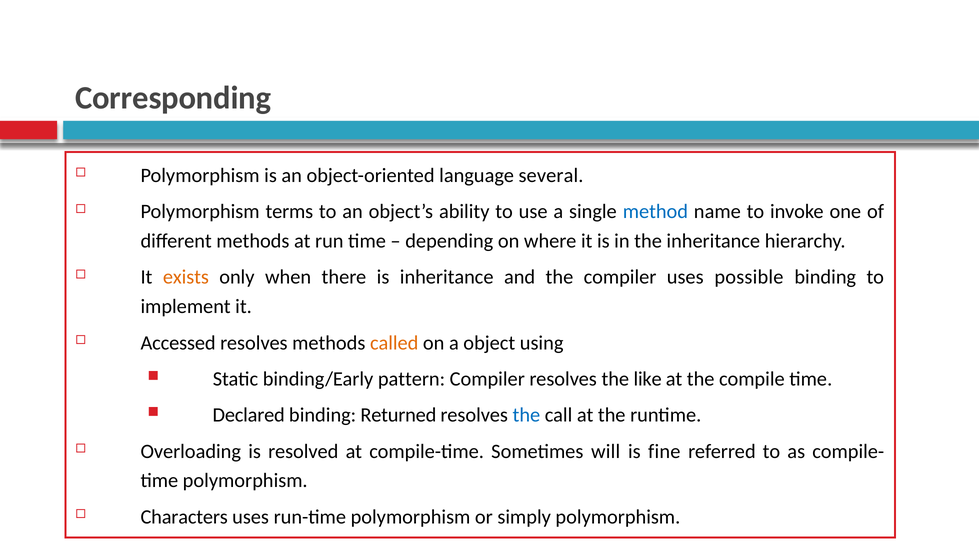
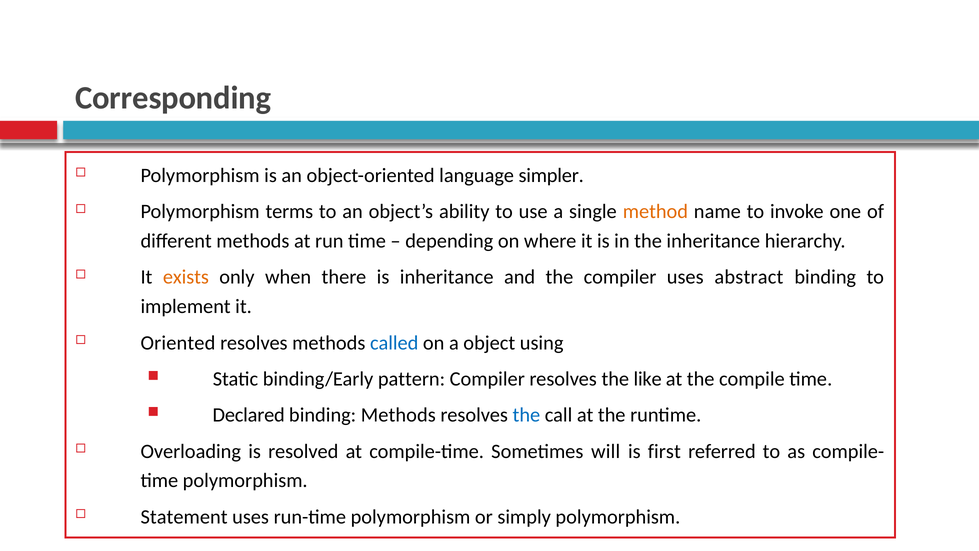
several: several -> simpler (551, 175)
method colour: blue -> orange (655, 212)
possible: possible -> abstract (749, 277)
Accessed: Accessed -> Oriented (178, 343)
called colour: orange -> blue (394, 343)
binding Returned: Returned -> Methods (398, 415)
fine: fine -> first (664, 451)
Characters: Characters -> Statement (184, 517)
